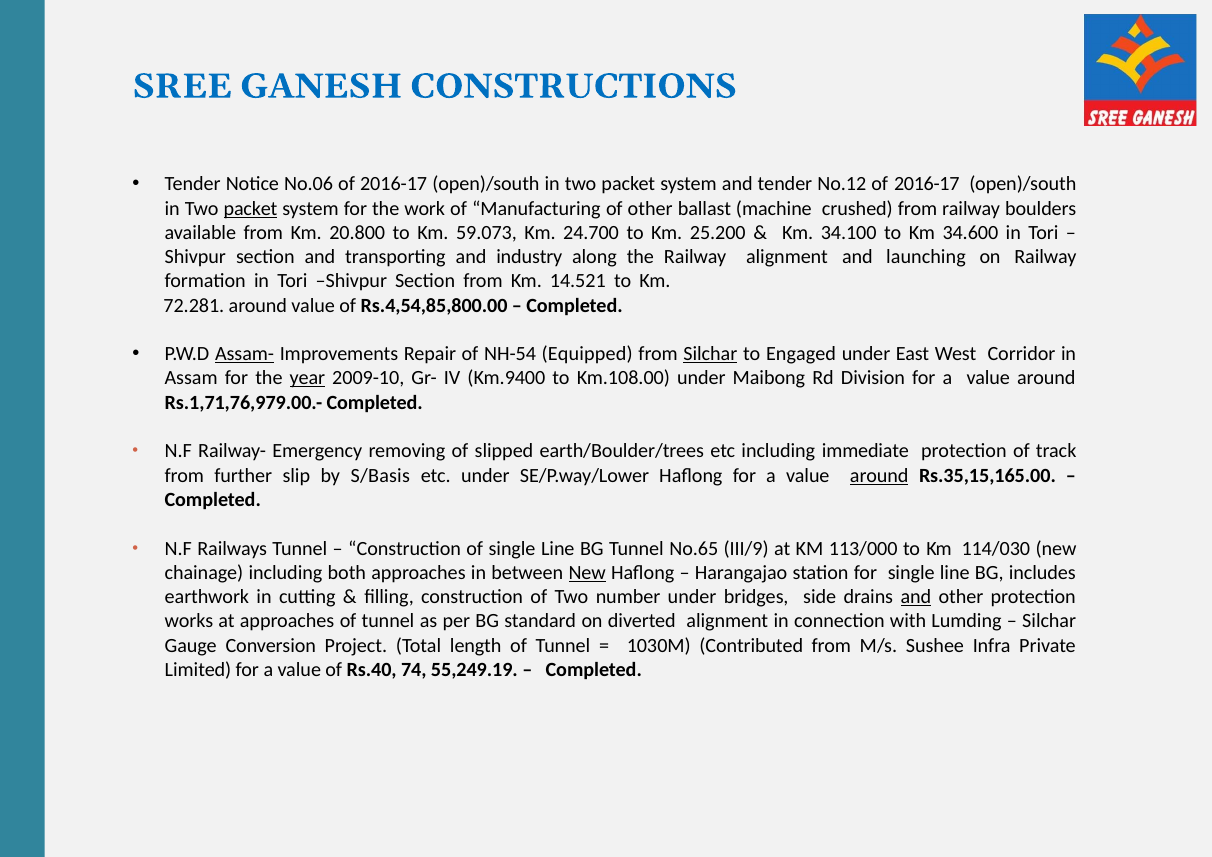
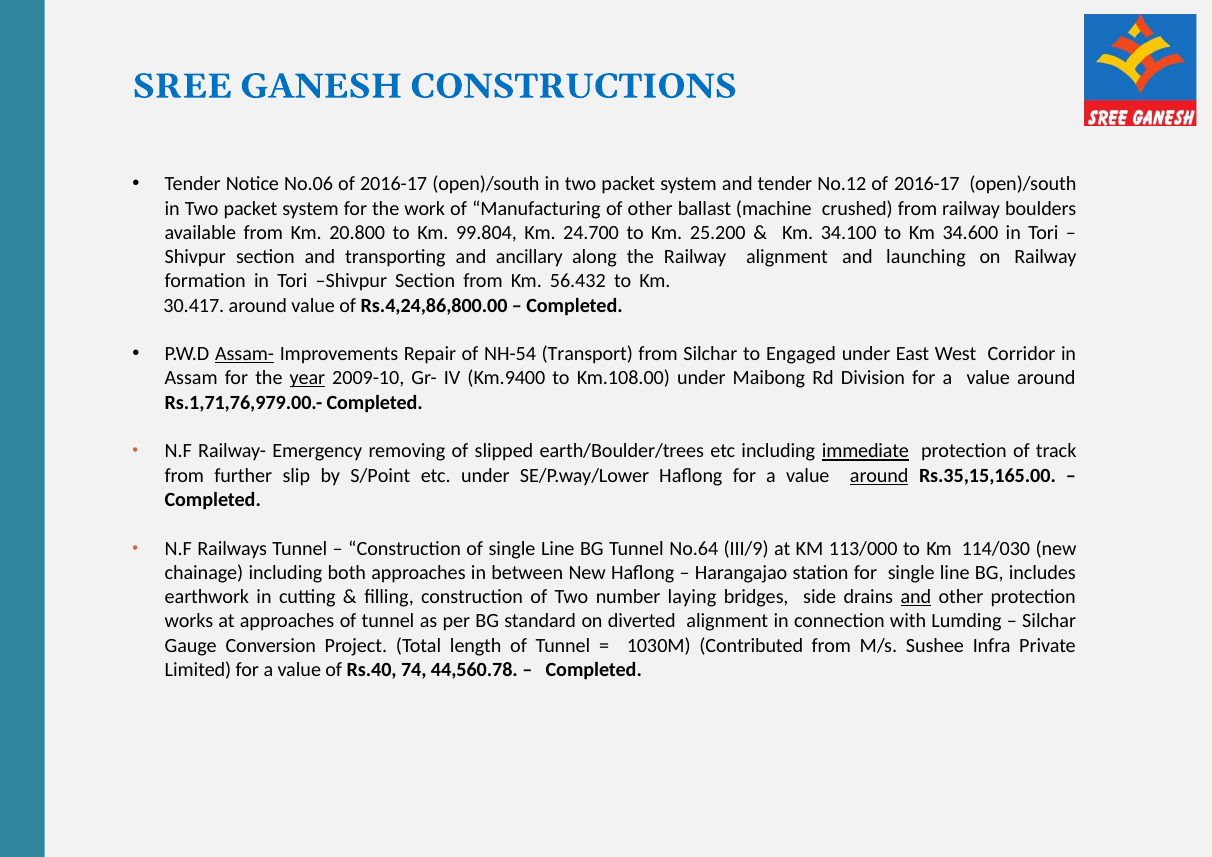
packet underline: present -> none (250, 209)
59.073: 59.073 -> 99.804 (486, 233)
industry: industry -> ancillary (529, 257)
14.521: 14.521 -> 56.432 (578, 281)
72.281: 72.281 -> 30.417 (194, 305)
Rs.4,54,85,800.00: Rs.4,54,85,800.00 -> Rs.4,24,86,800.00 (434, 305)
Equipped: Equipped -> Transport (587, 354)
Silchar underline: present -> none (710, 354)
immediate underline: none -> present (865, 451)
S/Basis: S/Basis -> S/Point (380, 476)
No.65: No.65 -> No.64 (694, 549)
New underline: present -> none (587, 573)
number under: under -> laying (692, 597)
55,249.19: 55,249.19 -> 44,560.78 (474, 670)
